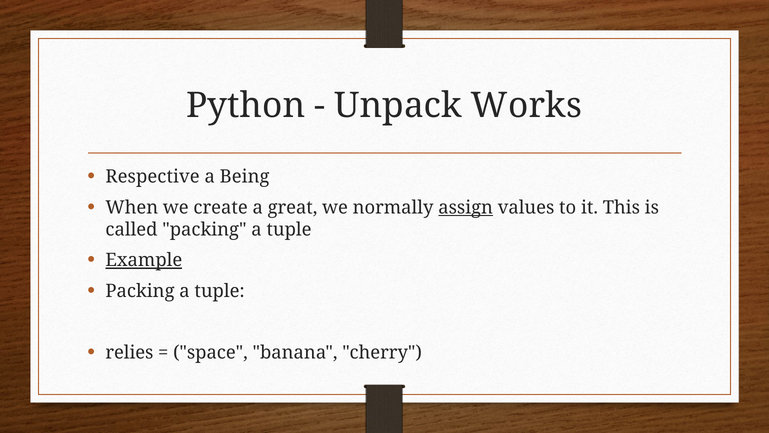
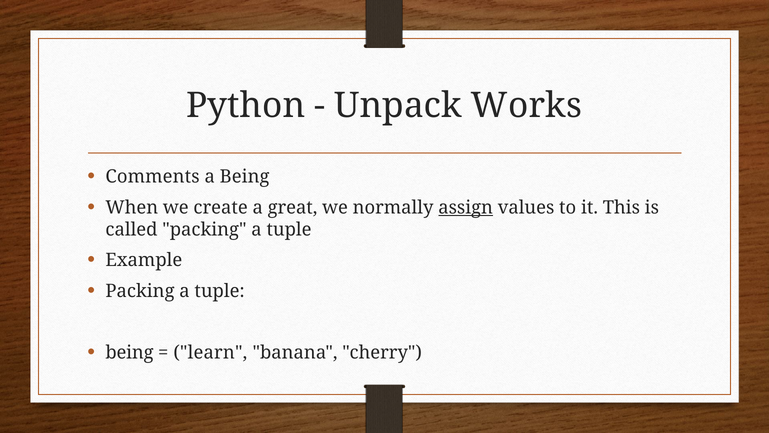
Respective: Respective -> Comments (153, 177)
Example underline: present -> none (144, 260)
relies: relies -> being (130, 352)
space: space -> learn (210, 352)
